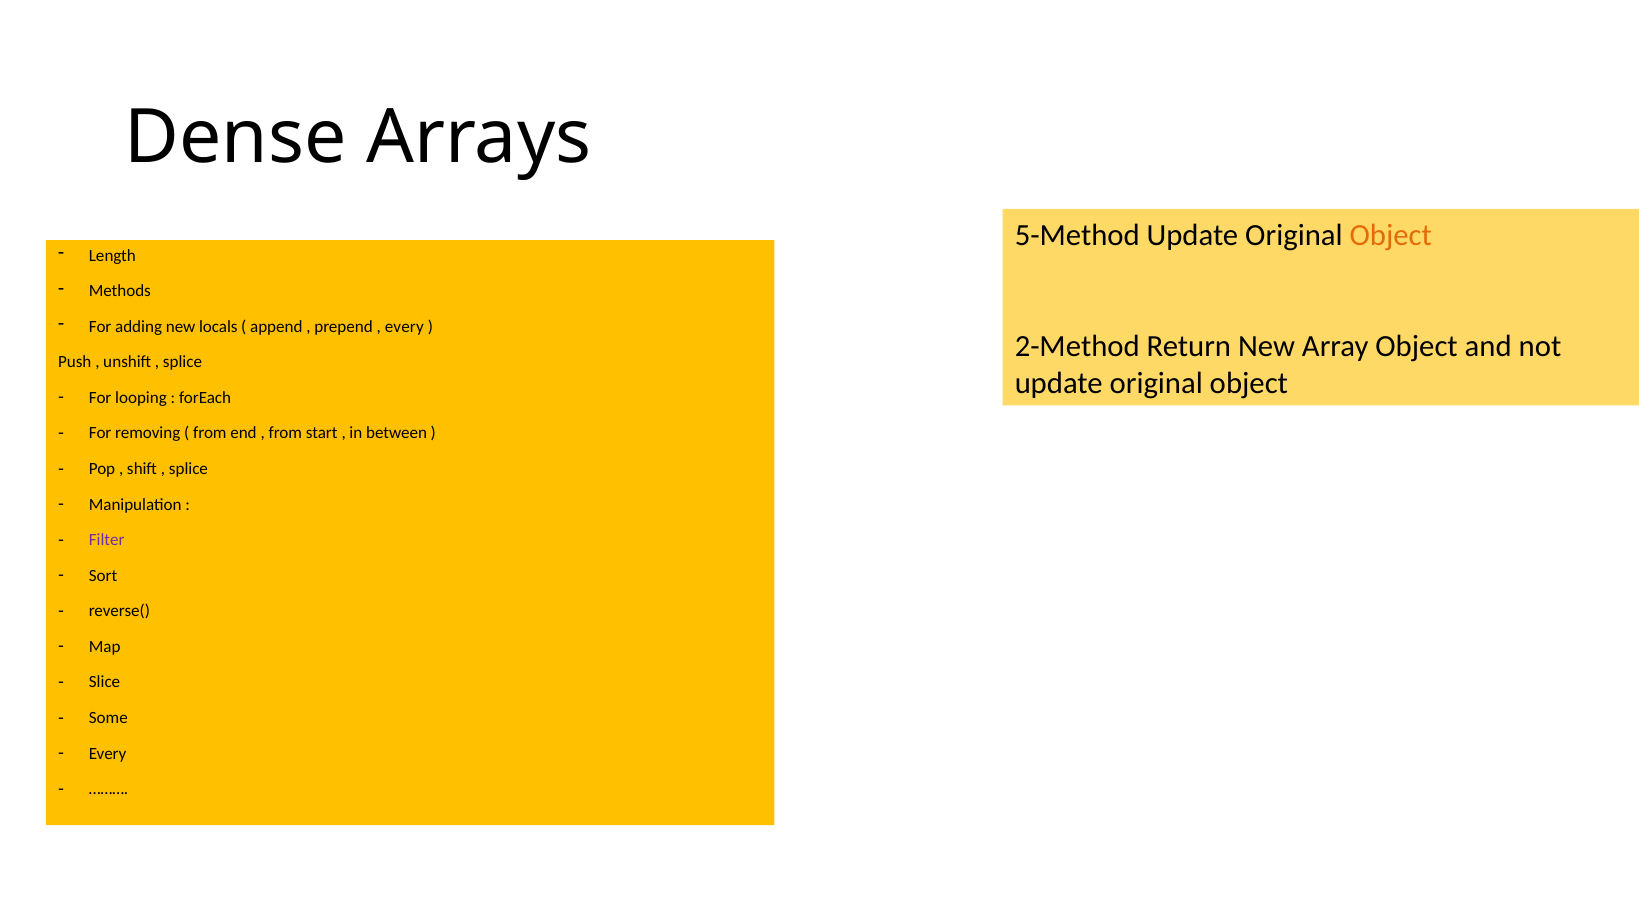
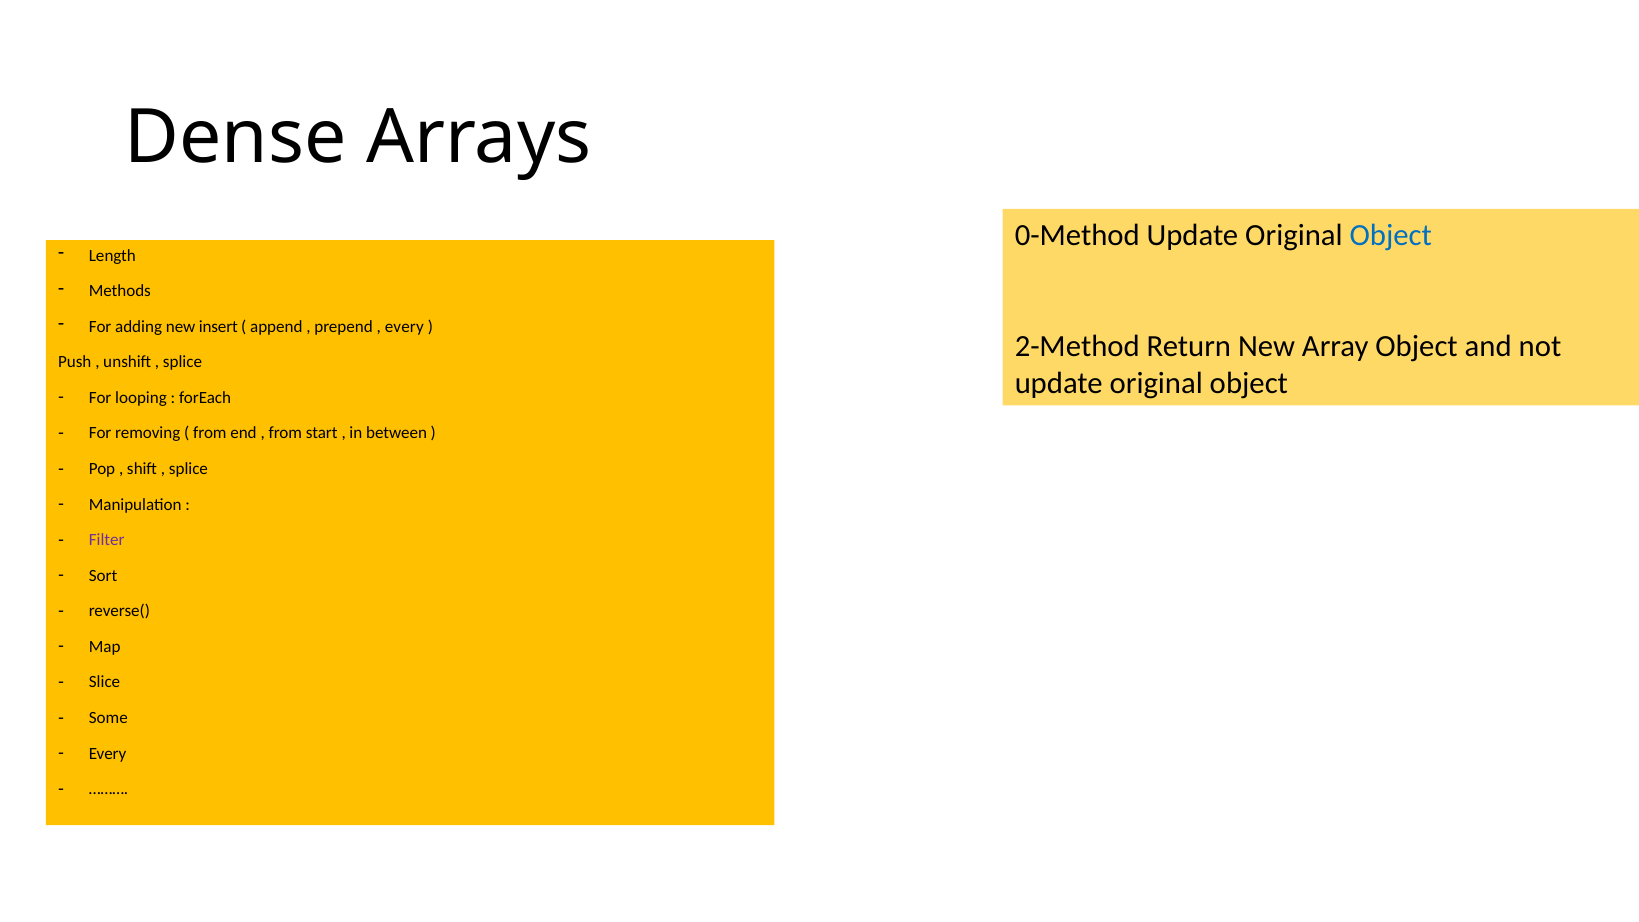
5-Method: 5-Method -> 0-Method (1077, 236)
Object colour: orange -> blue (1391, 236)
locals: locals -> insert (218, 327)
